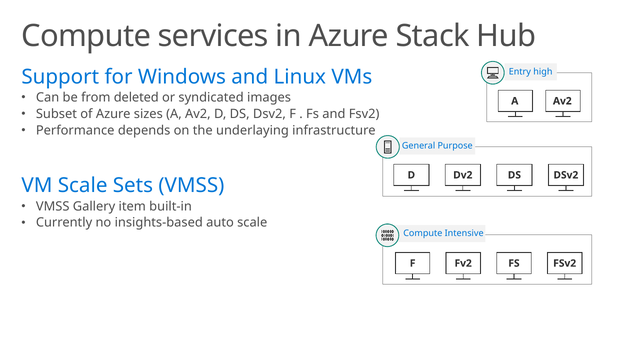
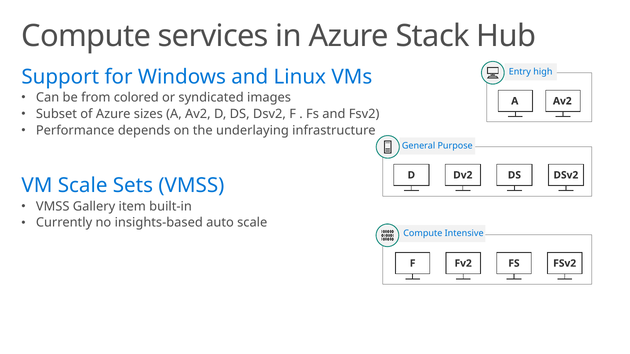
deleted: deleted -> colored (136, 98)
